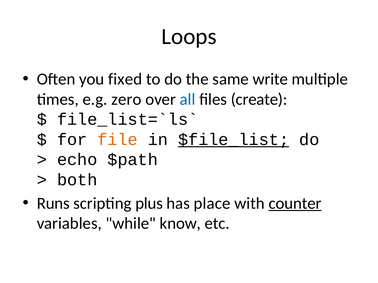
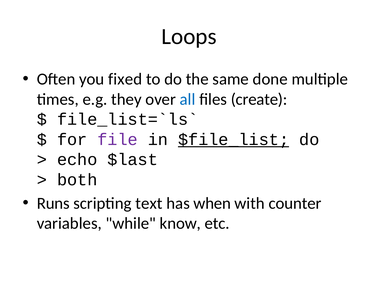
write: write -> done (270, 79)
zero: zero -> they (126, 99)
file colour: orange -> purple (118, 140)
$path: $path -> $last (133, 160)
plus: plus -> text (149, 204)
place: place -> when (212, 204)
counter underline: present -> none (295, 204)
